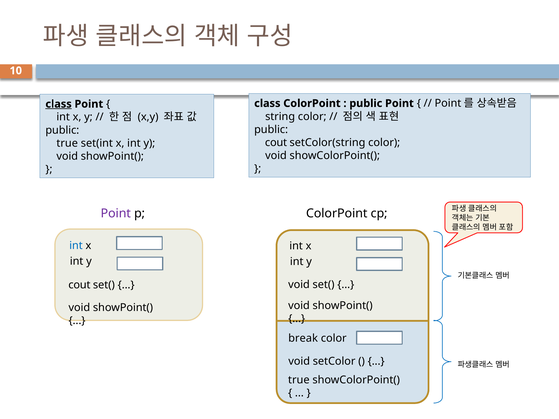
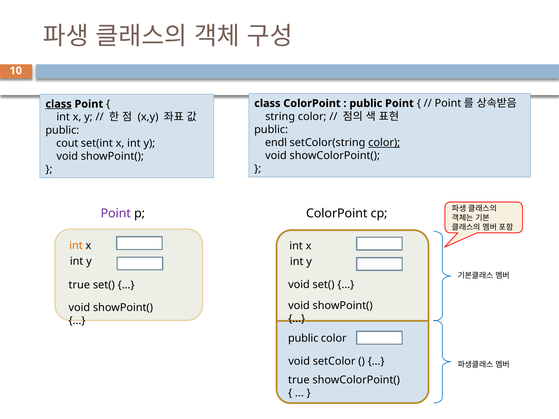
cout: cout -> endl (276, 143)
color underline: none -> present (384, 143)
true: true -> cout (67, 143)
int colour: blue -> orange (76, 246)
cout: cout -> true (79, 285)
break: break -> public (303, 339)
